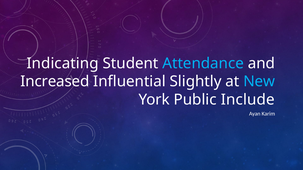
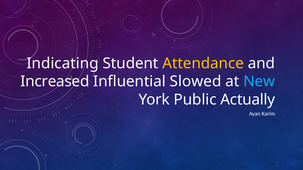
Attendance colour: light blue -> yellow (203, 63)
Slightly: Slightly -> Slowed (196, 82)
Include: Include -> Actually (248, 100)
